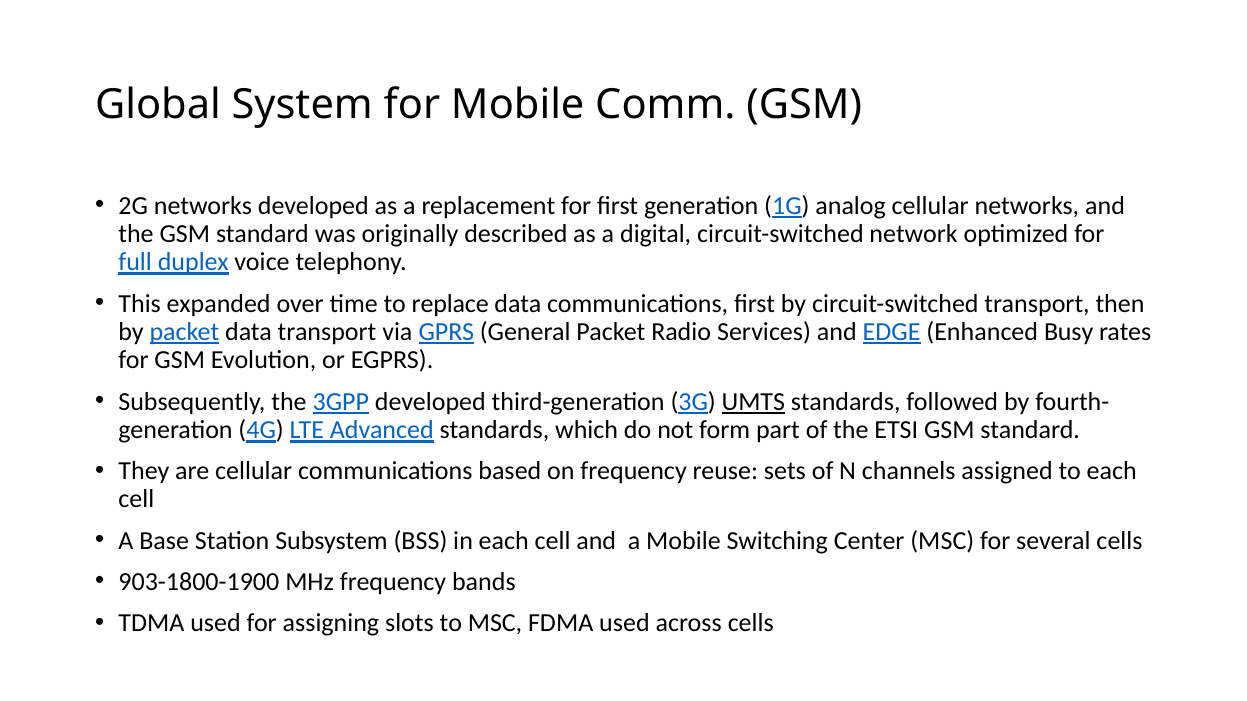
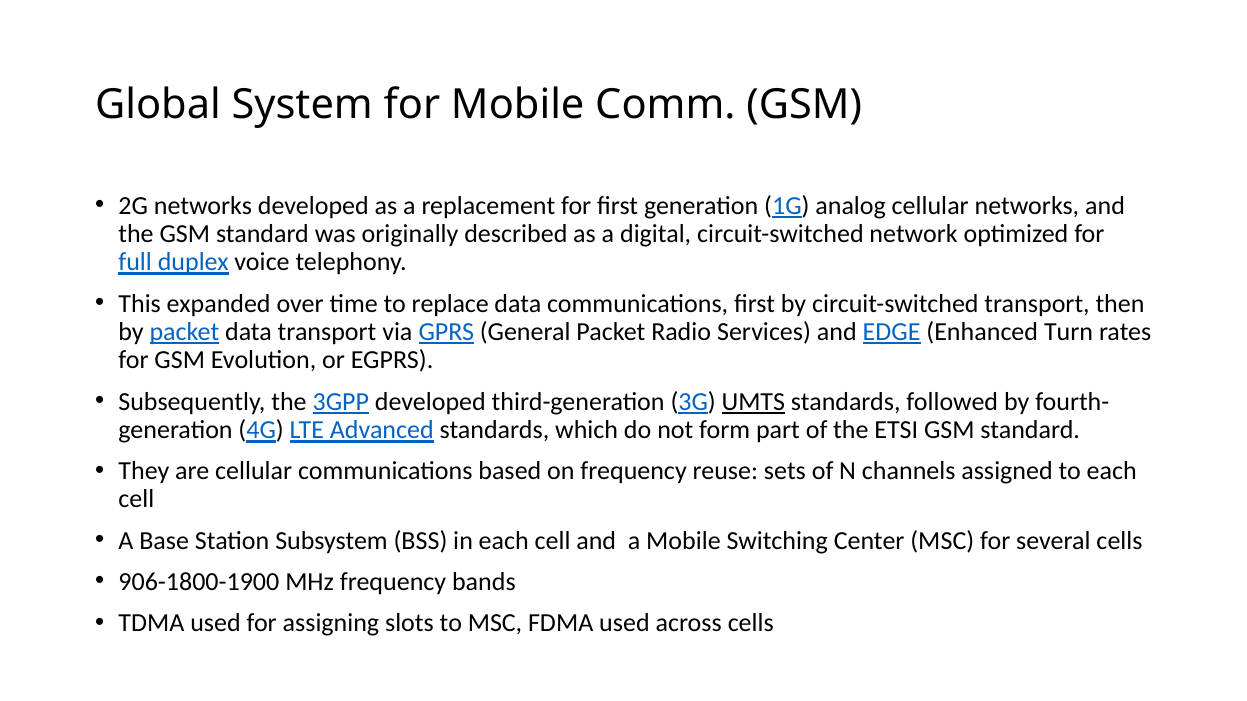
Busy: Busy -> Turn (1069, 332)
903-1800-1900: 903-1800-1900 -> 906-1800-1900 (199, 582)
